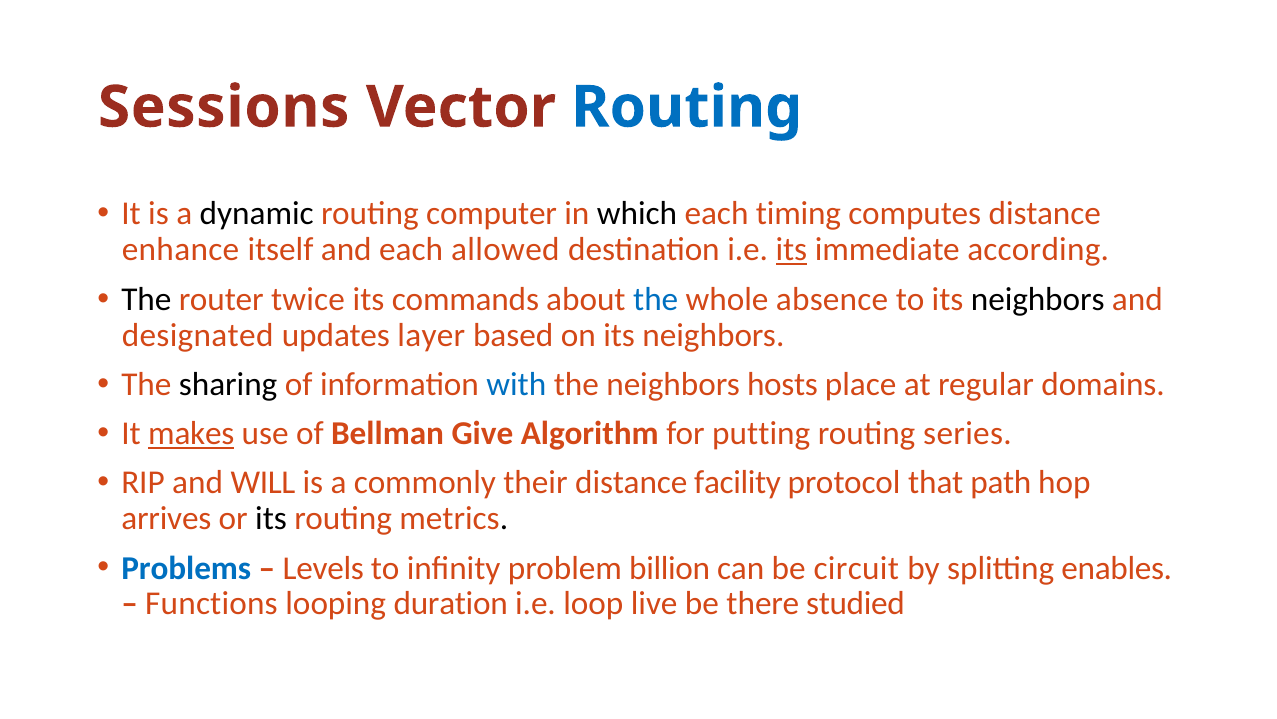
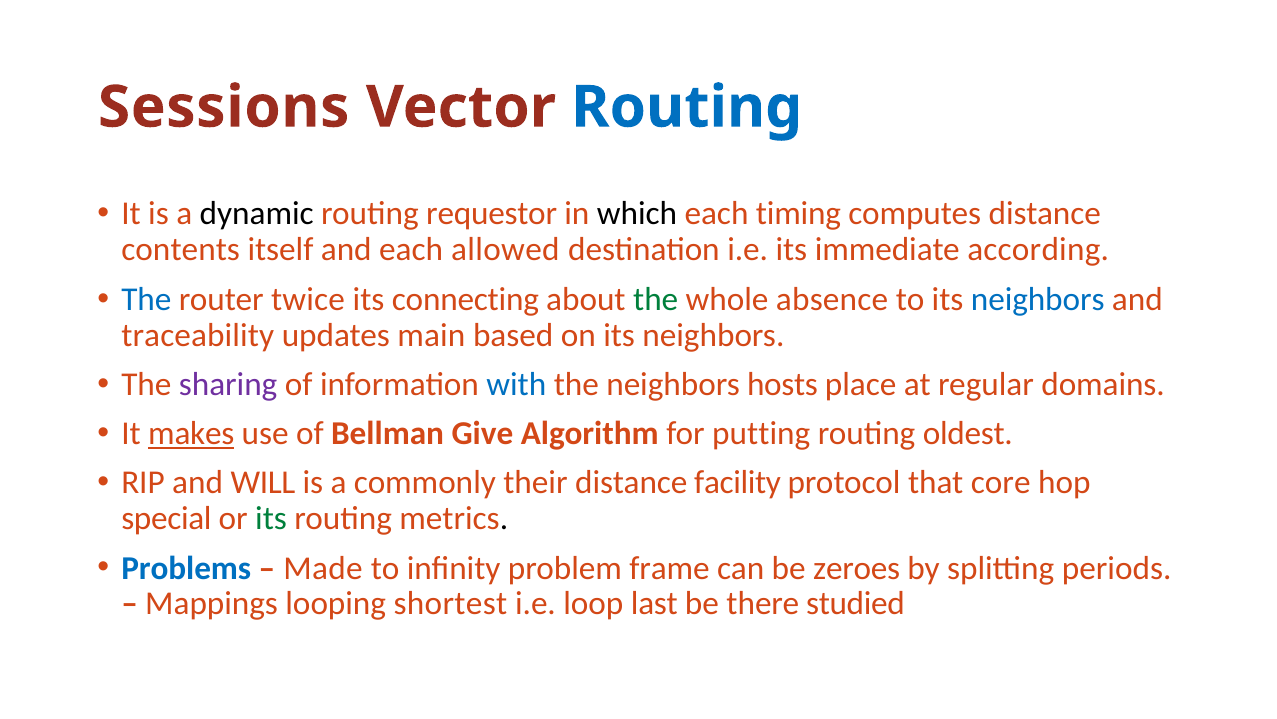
computer: computer -> requestor (492, 214)
enhance: enhance -> contents (181, 250)
its underline: present -> none (791, 250)
The colour: black -> blue (146, 299)
commands: commands -> connecting (465, 299)
the colour: blue -> green (656, 299)
neighbors colour: black -> blue (1038, 299)
designated: designated -> traceability (198, 335)
layer: layer -> main (431, 335)
sharing colour: black -> purple (228, 384)
series: series -> oldest (968, 433)
path: path -> core (1001, 482)
arrives: arrives -> special (166, 518)
its colour: black -> green (271, 518)
Levels: Levels -> Made (323, 567)
billion: billion -> frame (670, 567)
circuit: circuit -> zeroes (857, 567)
enables: enables -> periods (1117, 567)
Functions: Functions -> Mappings (212, 603)
duration: duration -> shortest (450, 603)
live: live -> last (654, 603)
